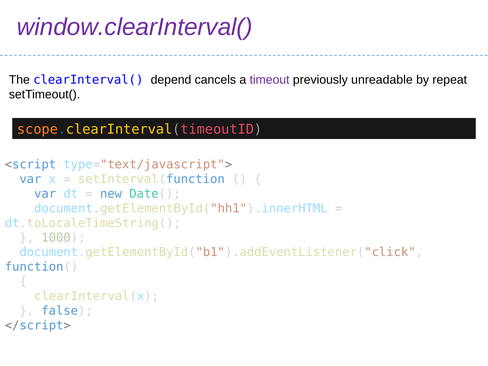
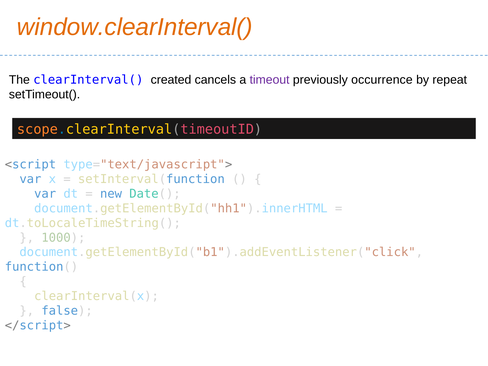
window.clearInterval( colour: purple -> orange (135, 27)
depend: depend -> created (171, 80)
unreadable: unreadable -> occurrence (382, 80)
